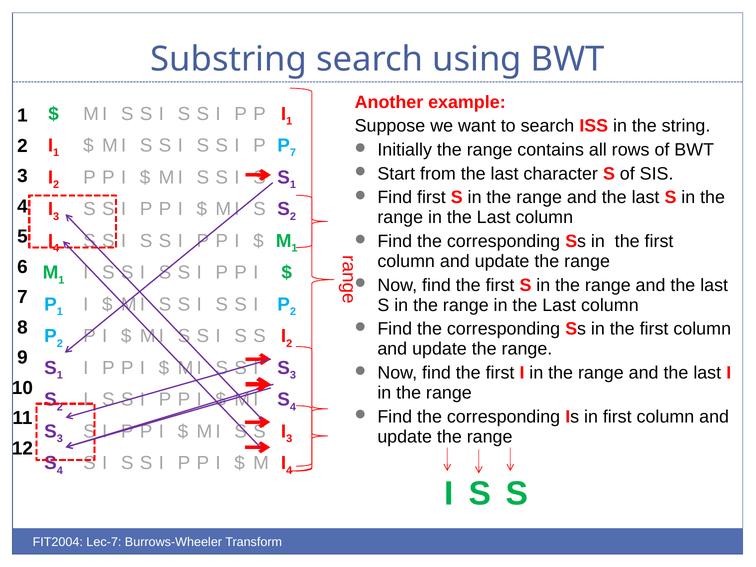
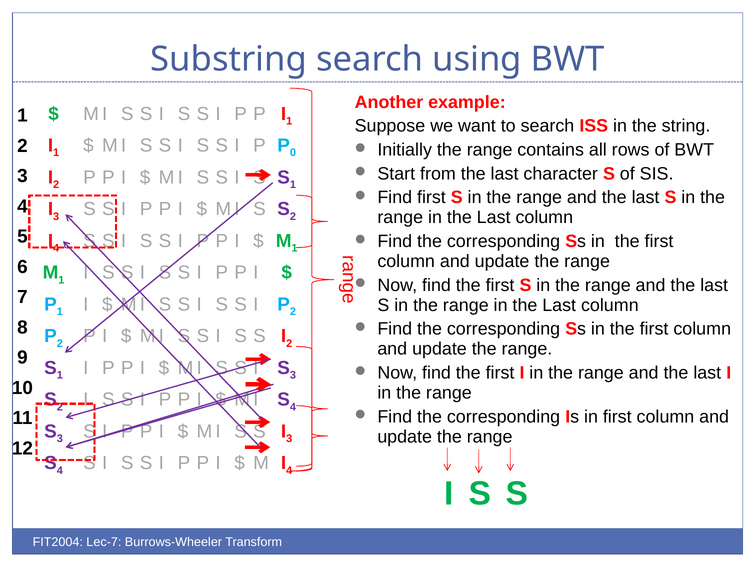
P 7: 7 -> 0 (293, 153)
